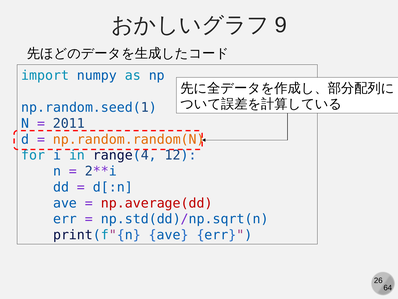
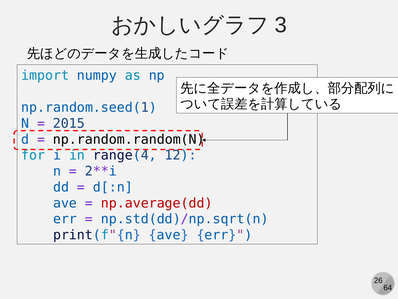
9: 9 -> 3 (281, 25)
2011: 2011 -> 2015 (69, 123)
np.random.random(N colour: orange -> black (129, 139)
